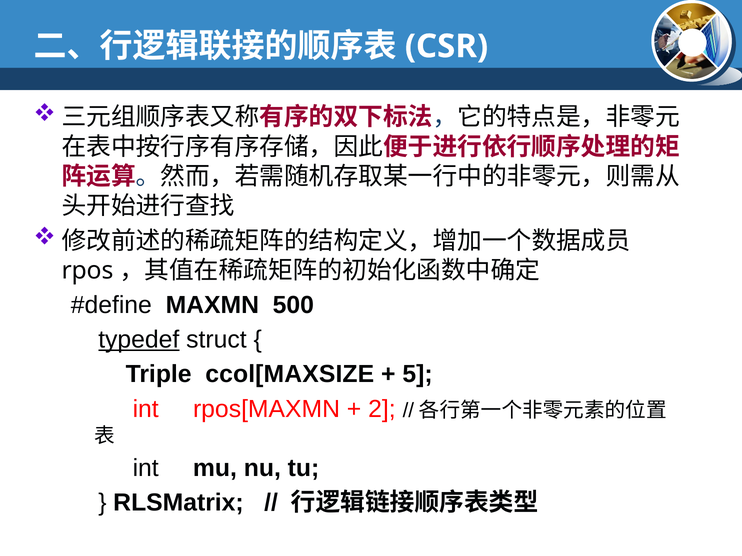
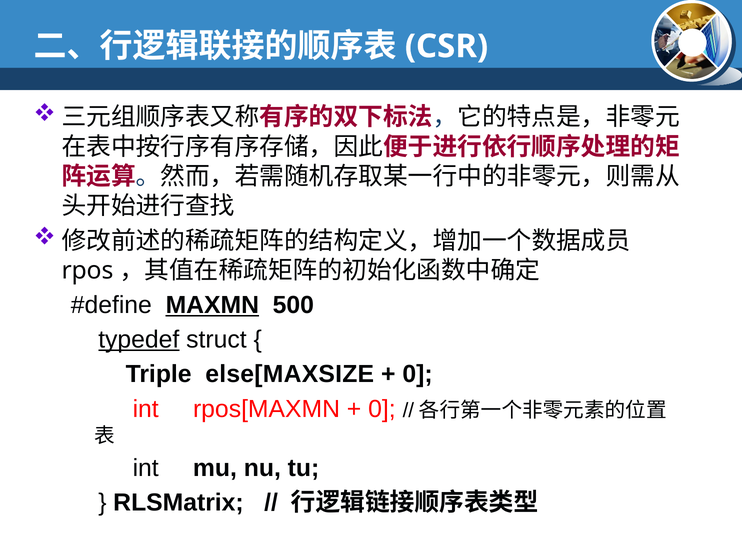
MAXMN underline: none -> present (212, 305)
ccol[MAXSIZE: ccol[MAXSIZE -> else[MAXSIZE (290, 375)
5: 5 -> 0 (418, 375)
2: 2 -> 0 (382, 409)
